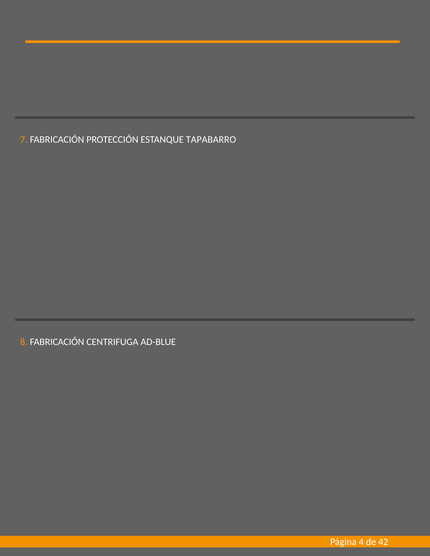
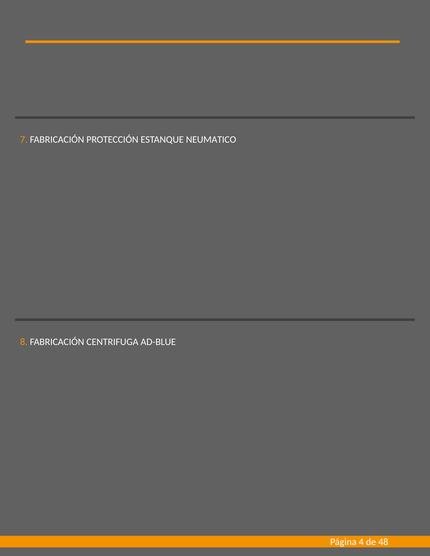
TAPABARRO: TAPABARRO -> NEUMATICO (211, 140)
42: 42 -> 48 (383, 542)
